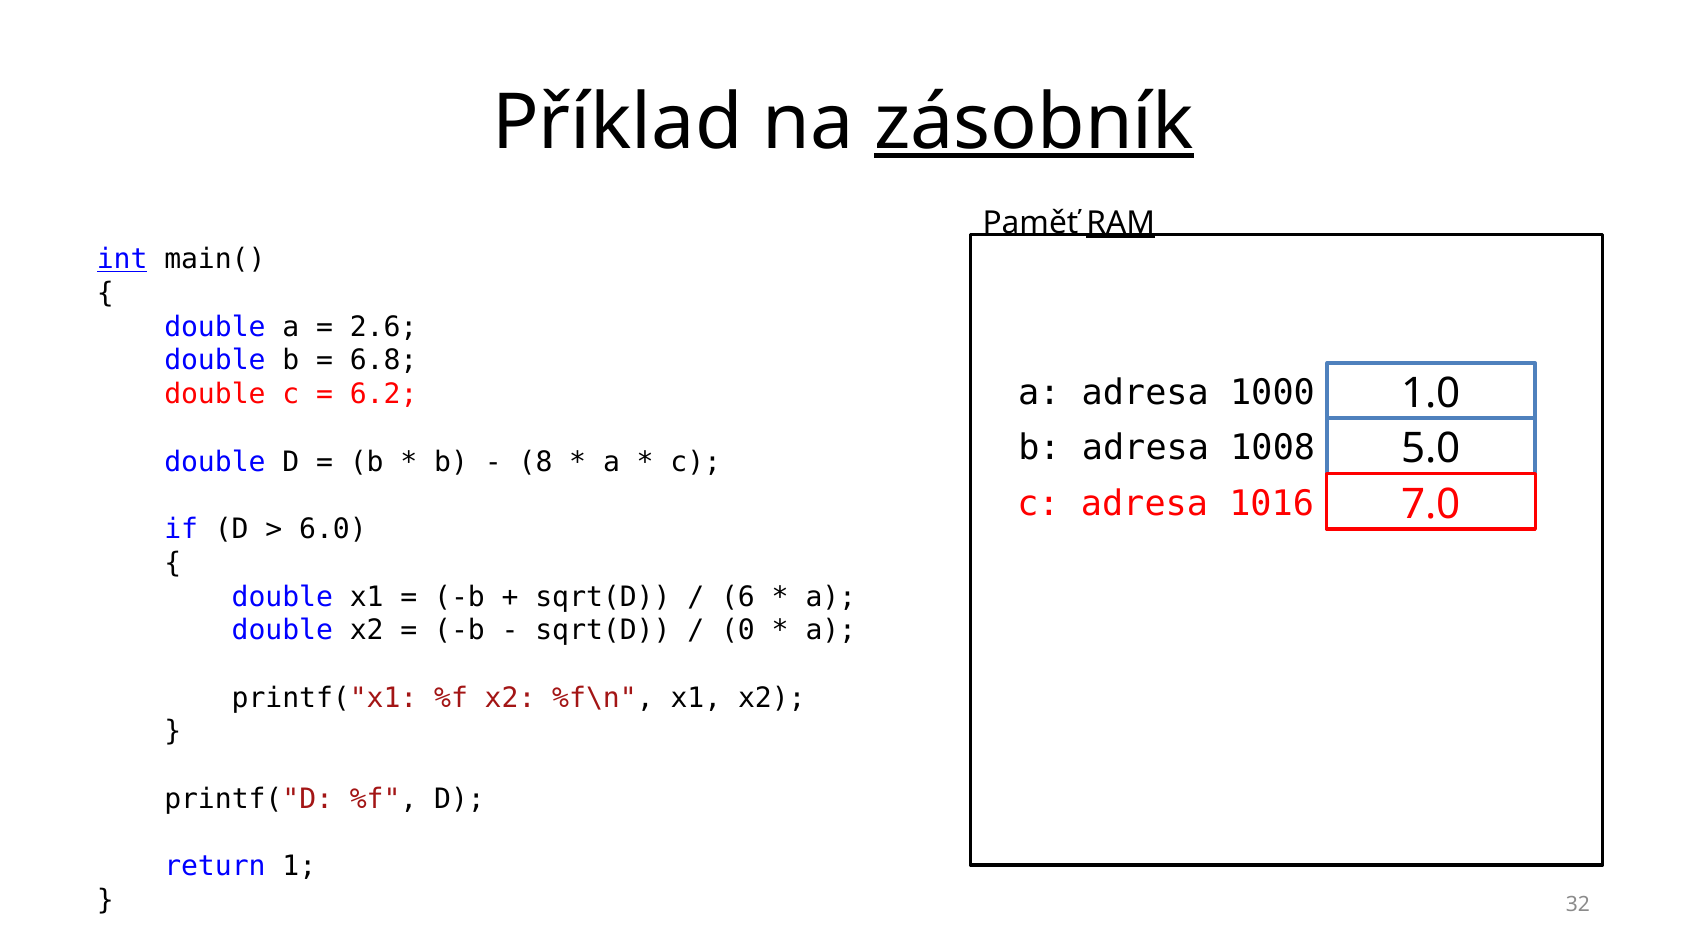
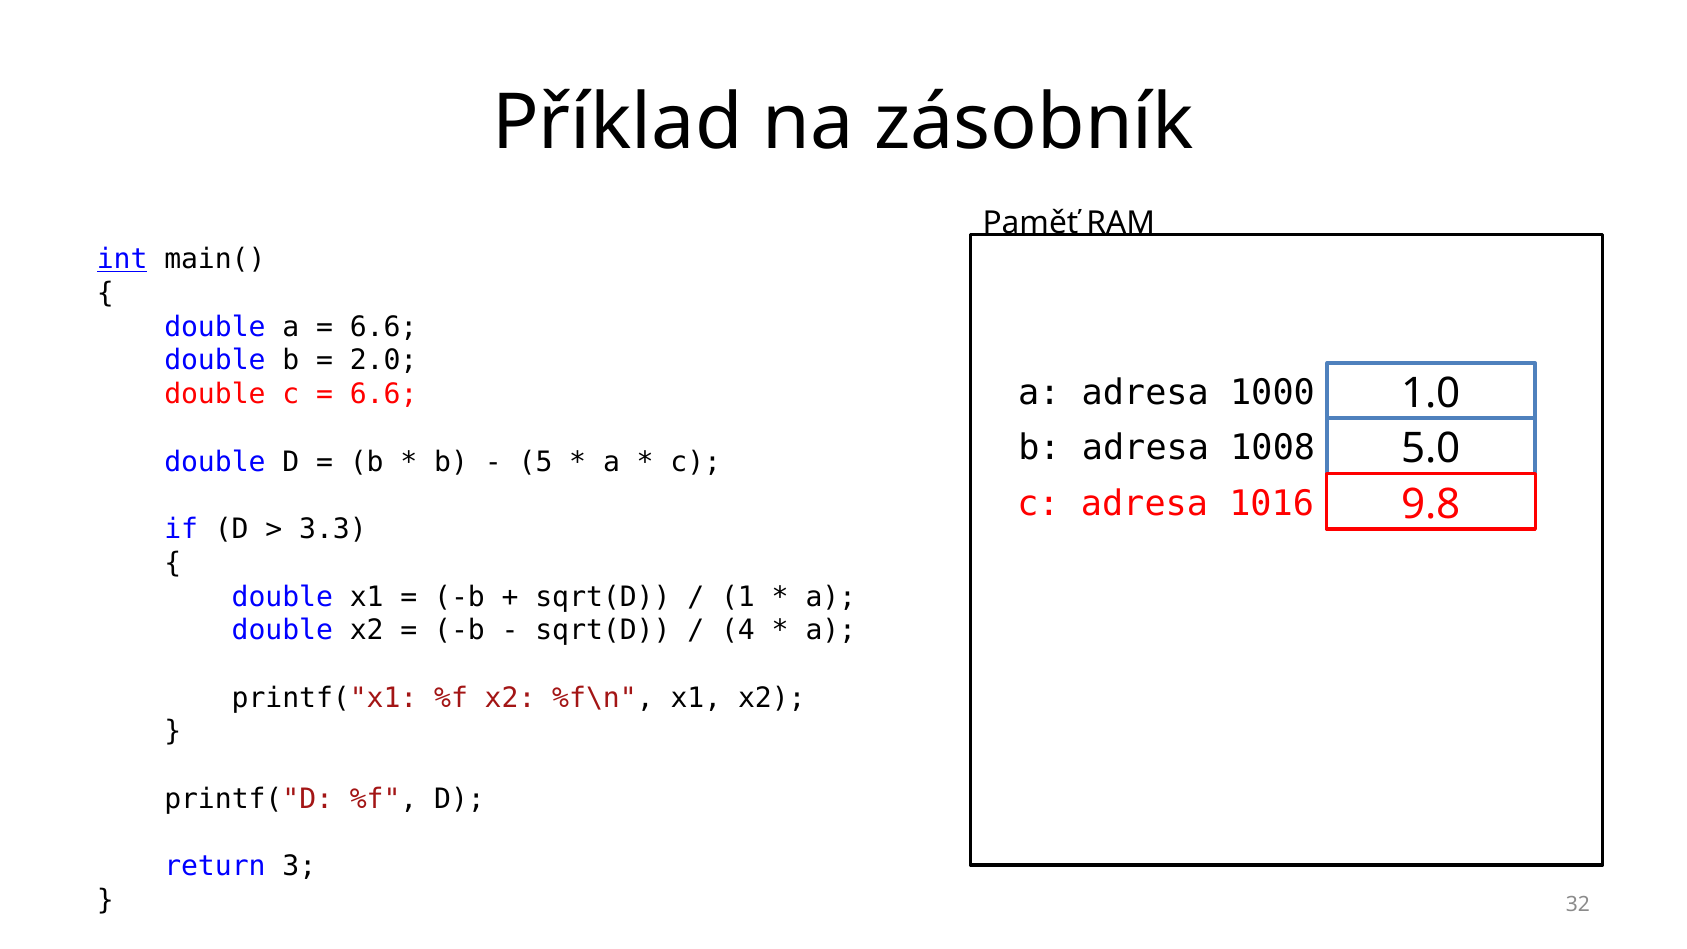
zásobník underline: present -> none (1034, 122)
RAM underline: present -> none (1121, 224)
2.6: 2.6 -> 6.6 (384, 327)
6.8: 6.8 -> 2.0 (384, 361)
6.2: 6.2 -> 6.6 (384, 394)
8: 8 -> 5 (536, 462)
7.0: 7.0 -> 9.8 (1431, 504)
6.0: 6.0 -> 3.3 (333, 529)
6: 6 -> 1 (738, 597)
0: 0 -> 4 (738, 630)
1: 1 -> 3 (299, 866)
